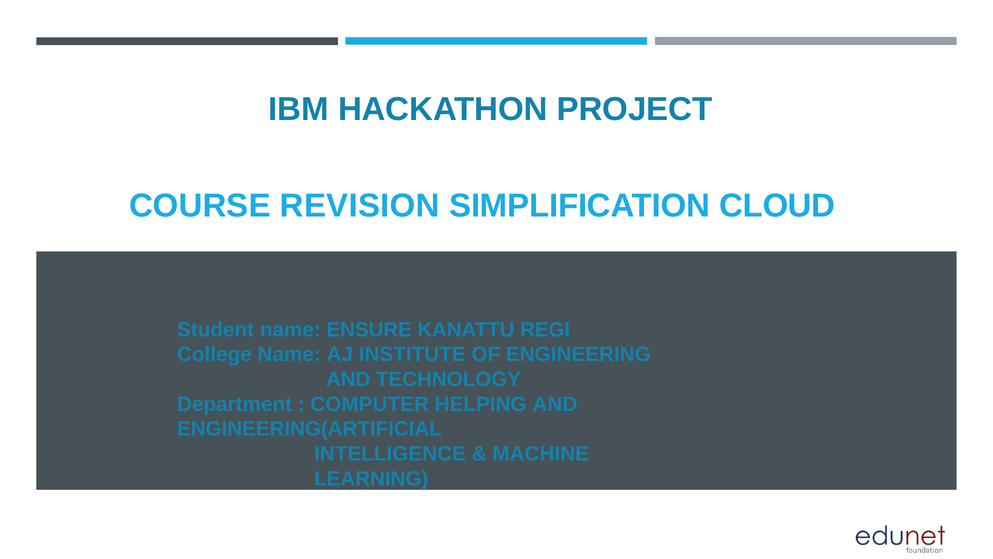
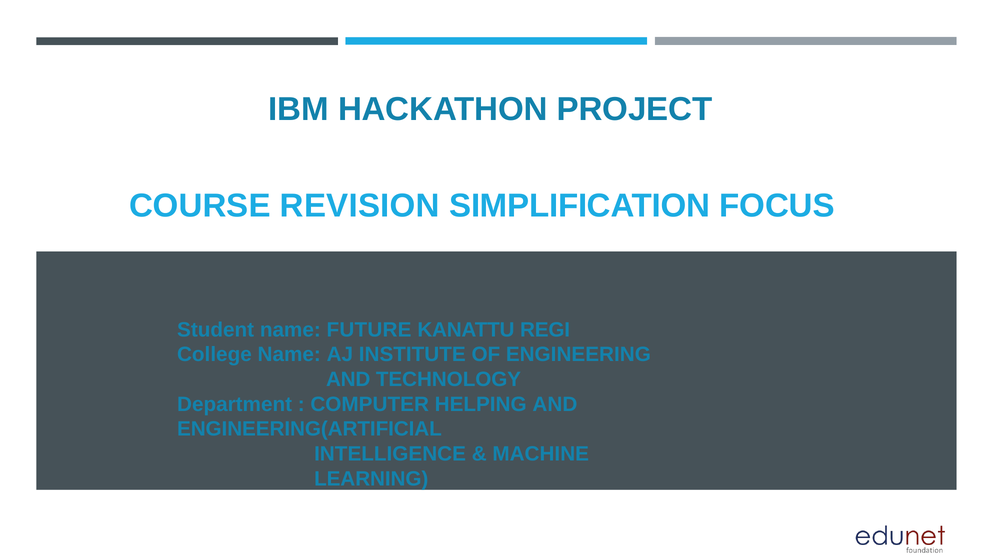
CLOUD: CLOUD -> FOCUS (777, 206)
ENSURE: ENSURE -> FUTURE (369, 329)
